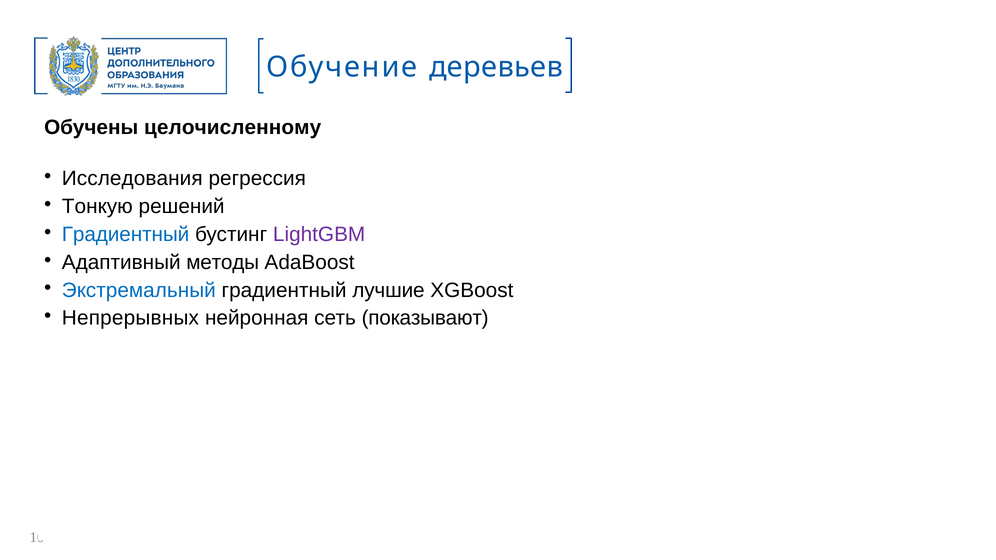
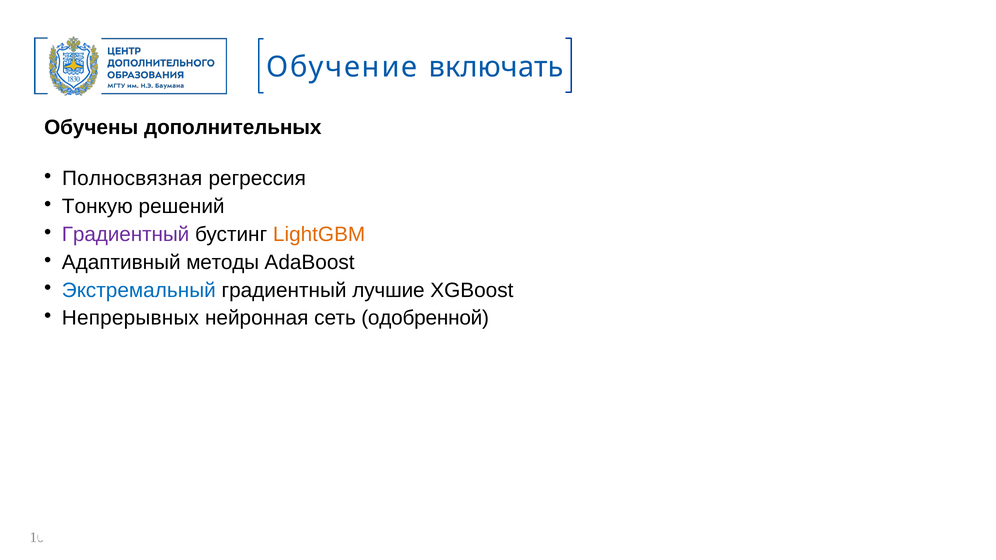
деревьев: деревьев -> включать (496, 67)
целочисленному: целочисленному -> дополнительных (233, 127)
Исследования: Исследования -> Полносвязная (132, 179)
Градиентный colour: blue -> purple (126, 235)
LightGBM colour: purple -> orange (319, 235)
показывают: показывают -> одобренной (425, 318)
